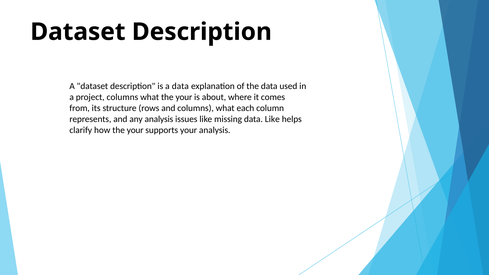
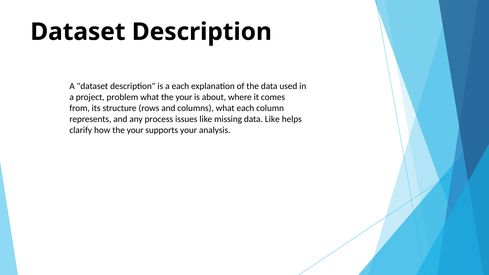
a data: data -> each (180, 86)
project columns: columns -> problem (122, 97)
any analysis: analysis -> process (159, 119)
